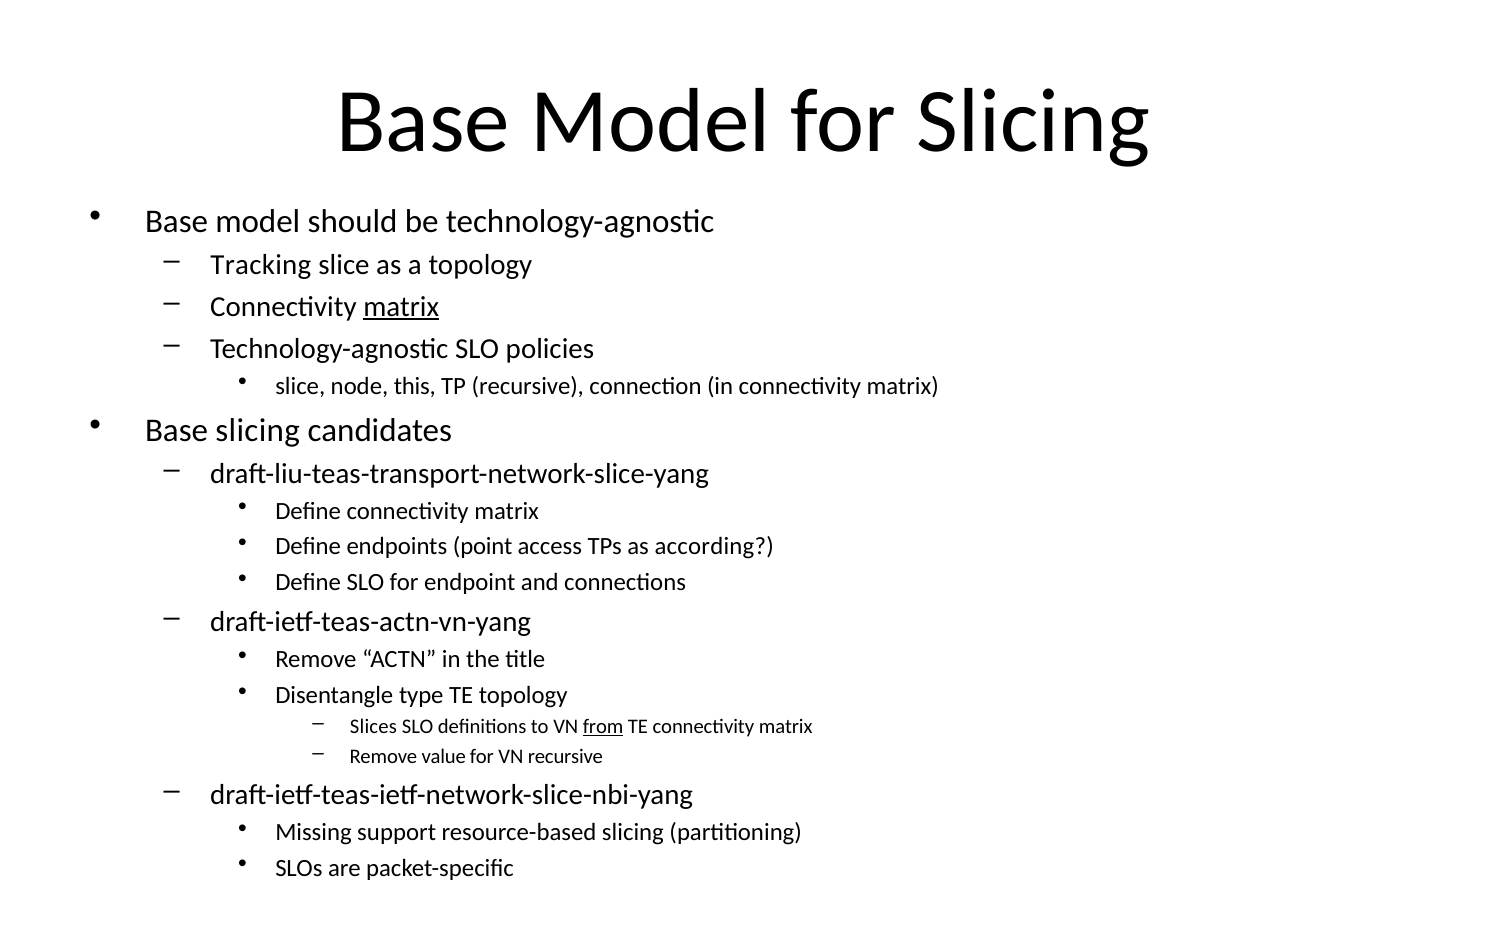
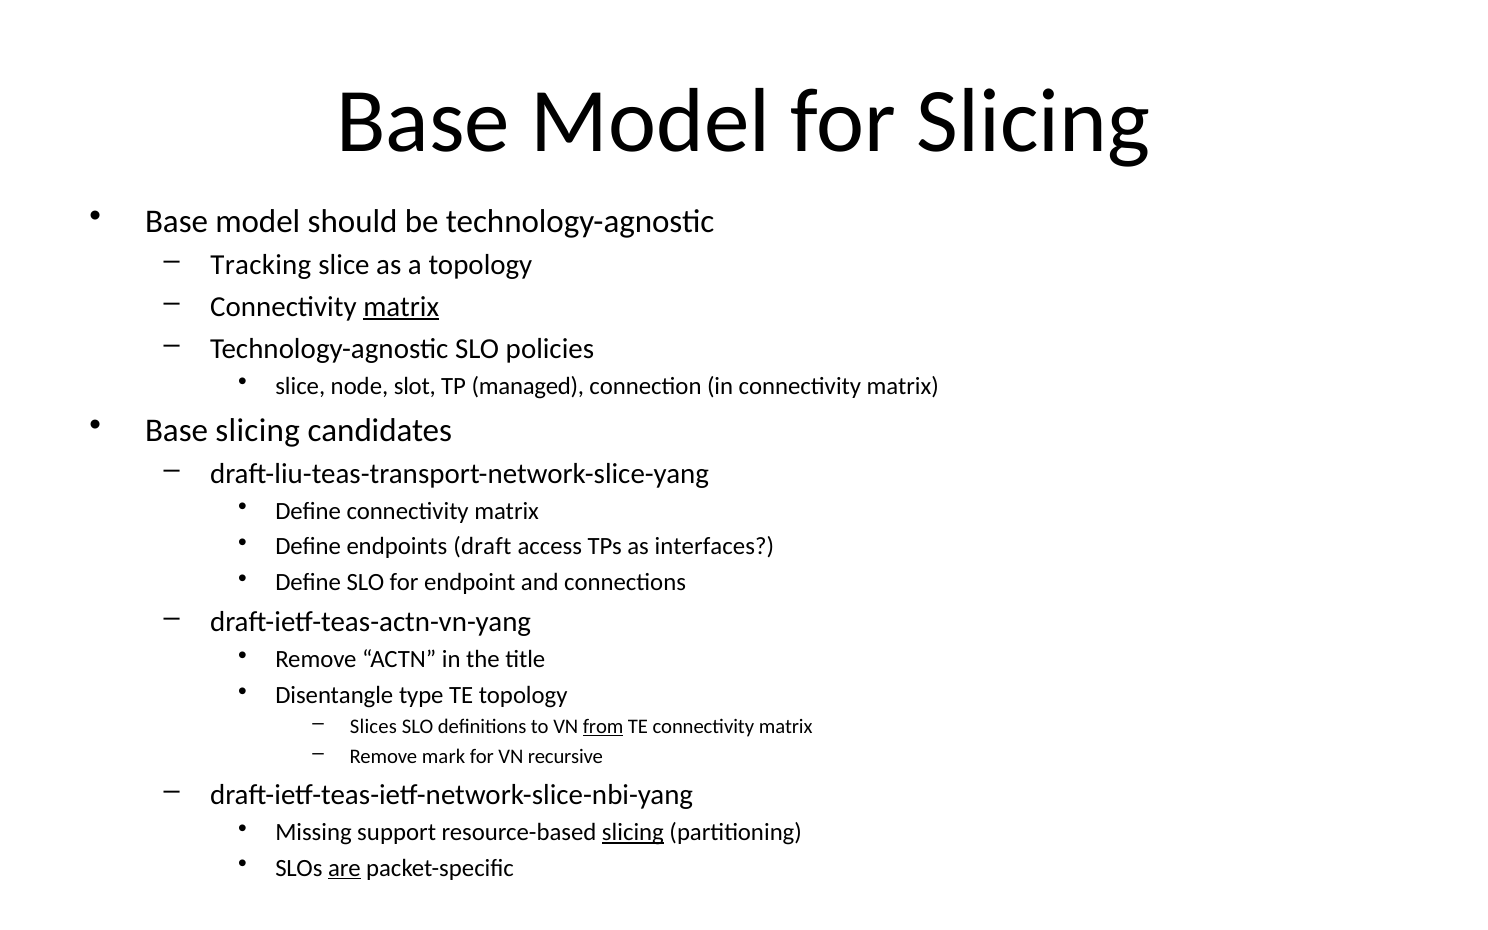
this: this -> slot (415, 386)
TP recursive: recursive -> managed (528, 386)
point: point -> draft (482, 547)
according: according -> interfaces (714, 547)
value: value -> mark (444, 757)
slicing underline: none -> present (633, 832)
are underline: none -> present (344, 868)
